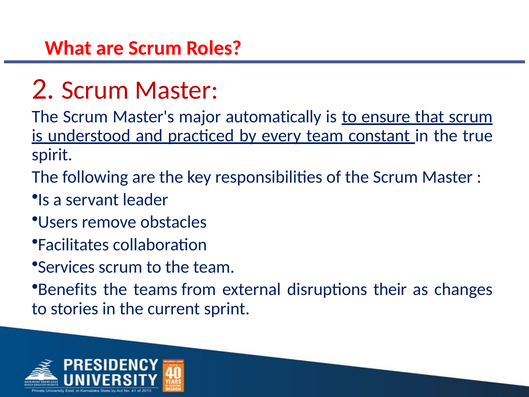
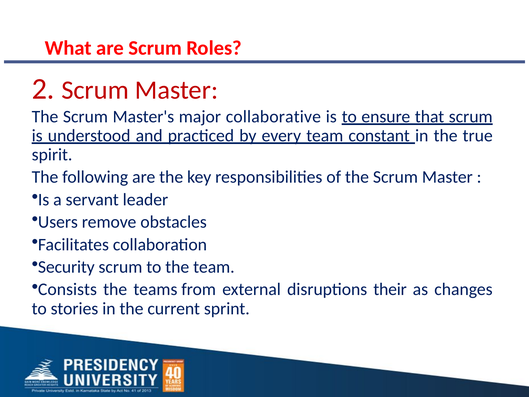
automatically: automatically -> collaborative (273, 117)
Services: Services -> Security (66, 267)
Benefits: Benefits -> Consists (67, 289)
